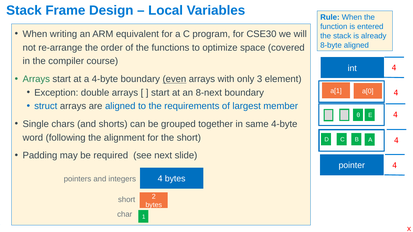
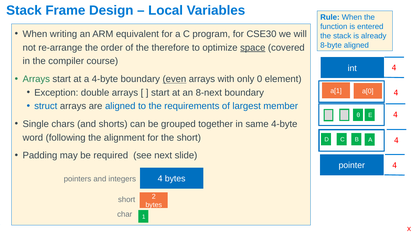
functions: functions -> therefore (170, 48)
space underline: none -> present (253, 48)
only 3: 3 -> 0 (260, 79)
